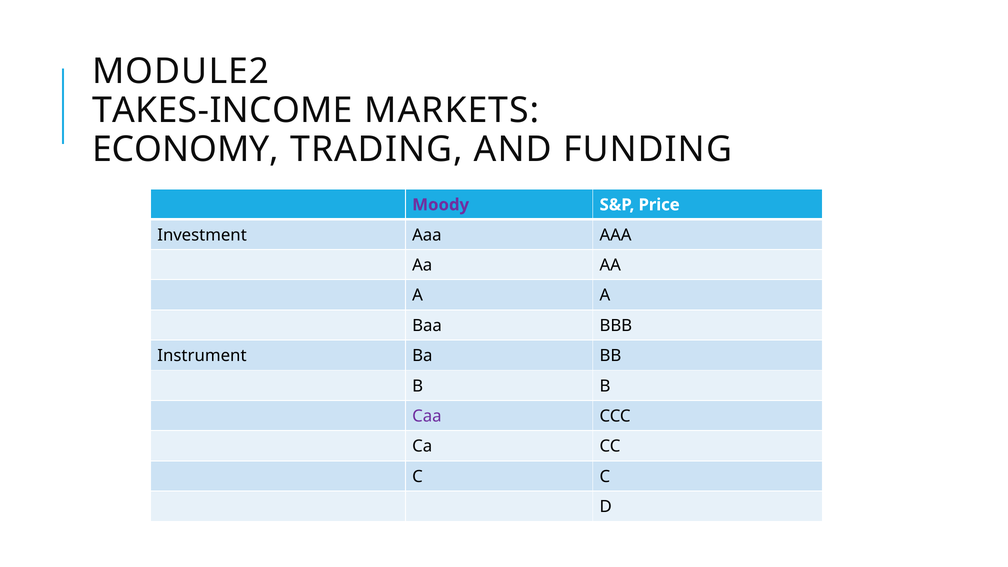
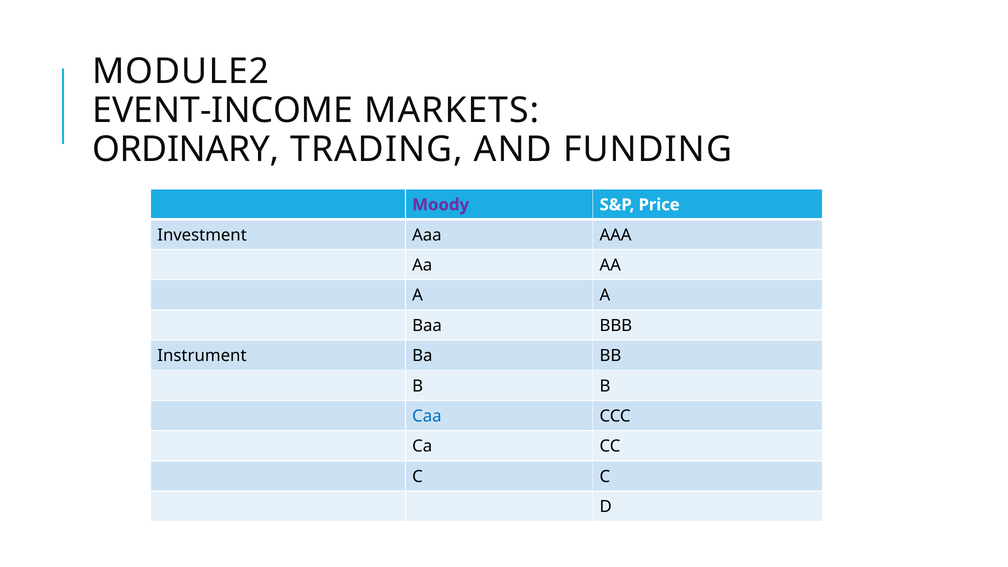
TAKES-INCOME: TAKES-INCOME -> EVENT-INCOME (223, 110)
ECONOMY: ECONOMY -> ORDINARY (186, 149)
Caa colour: purple -> blue (427, 416)
